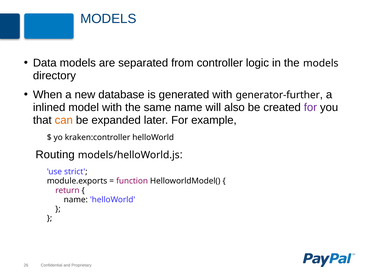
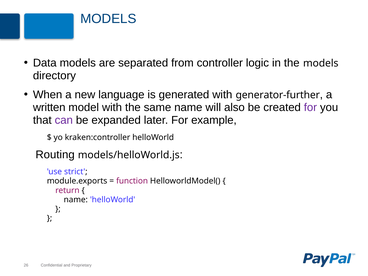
database: database -> language (121, 95)
inlined: inlined -> written (49, 107)
can colour: orange -> purple (64, 120)
